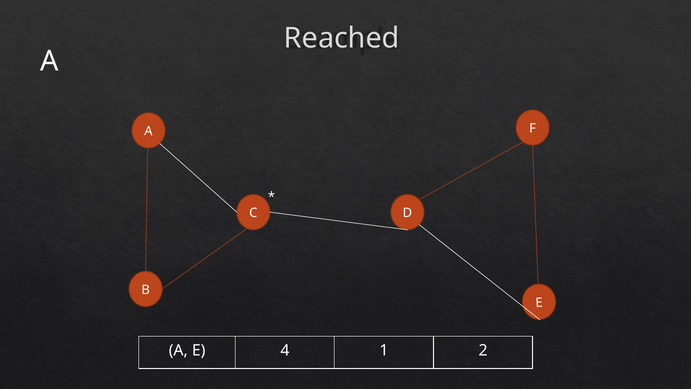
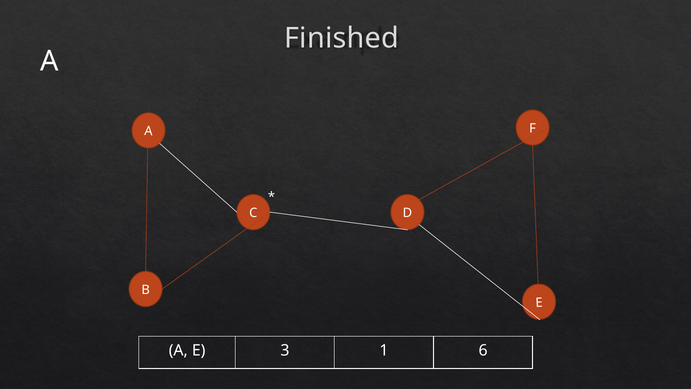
Reached: Reached -> Finished (342, 38)
4: 4 -> 3 (285, 350)
2: 2 -> 6 (483, 350)
